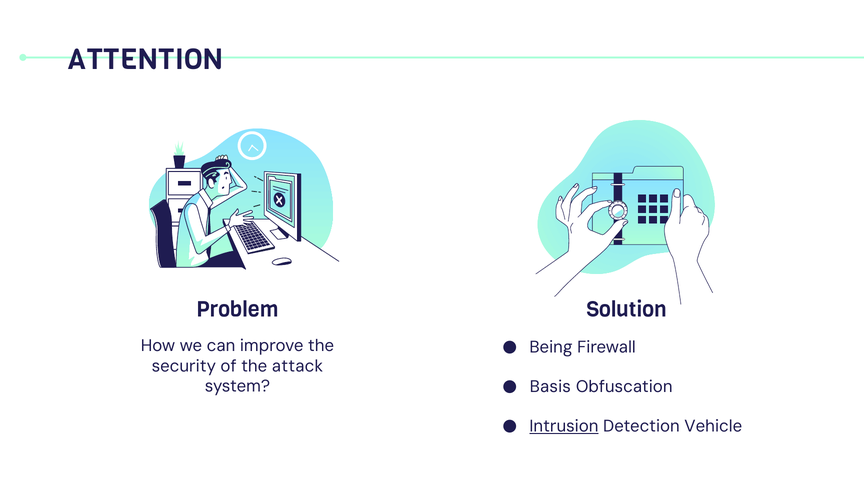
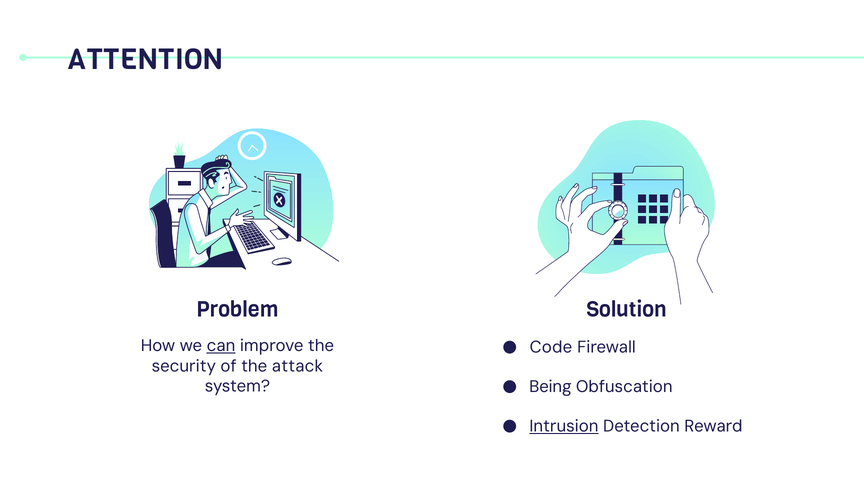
Being: Being -> Code (551, 347)
can underline: none -> present (221, 346)
Basis: Basis -> Being (550, 387)
Vehicle: Vehicle -> Reward (713, 426)
